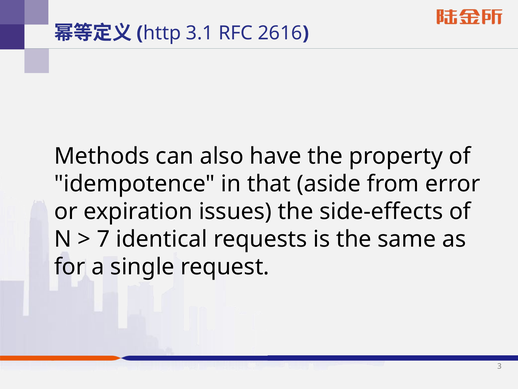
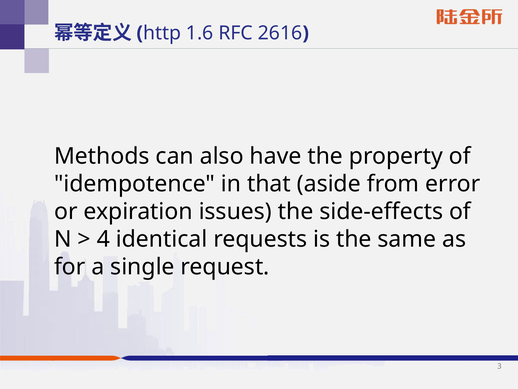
3.1: 3.1 -> 1.6 (200, 33)
7: 7 -> 4 (103, 239)
